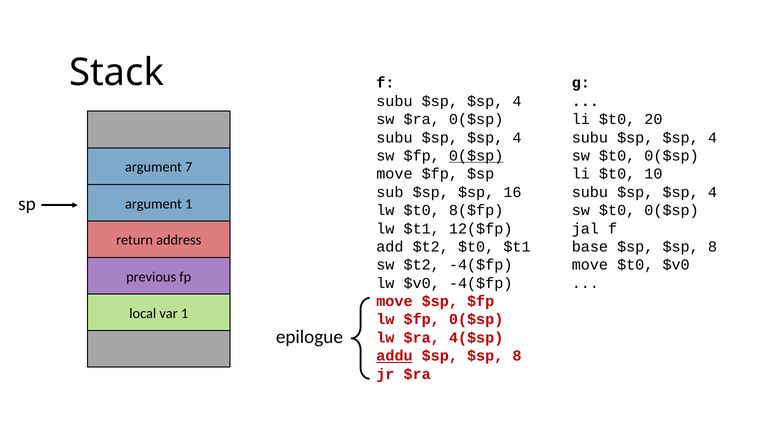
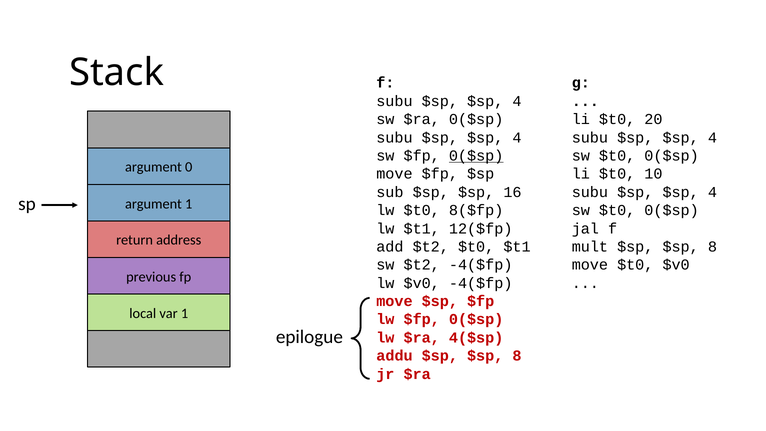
7: 7 -> 0 (189, 167)
base: base -> mult (590, 247)
addu underline: present -> none (395, 356)
